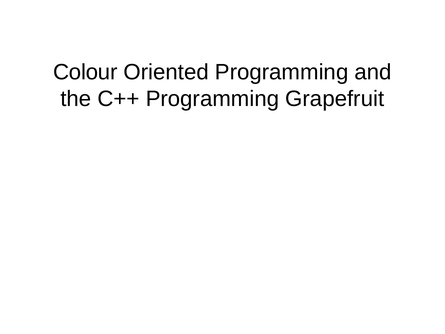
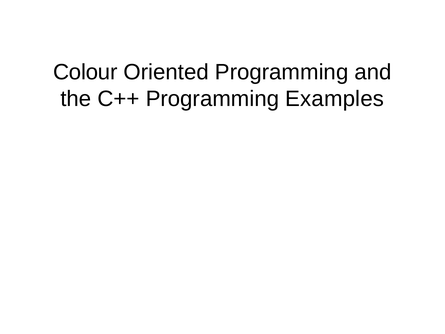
Grapefruit: Grapefruit -> Examples (335, 99)
